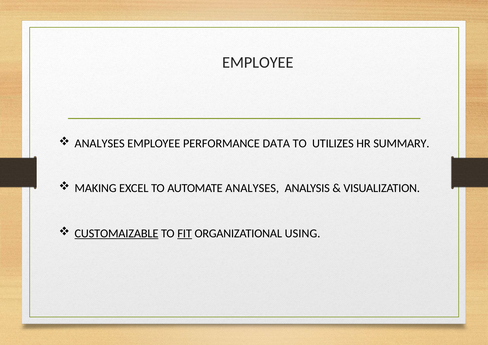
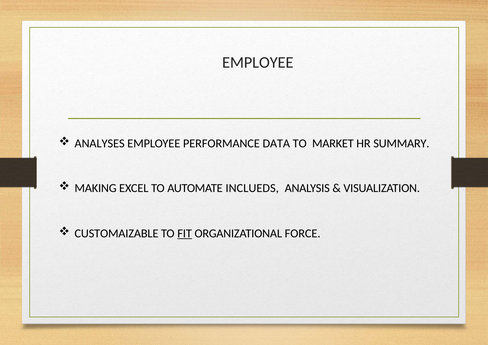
UTILIZES: UTILIZES -> MARKET (333, 143)
AUTOMATE ANALYSES: ANALYSES -> INCLUEDS (252, 188)
CUSTOMAIZABLE underline: present -> none (117, 233)
USING: USING -> FORCE (303, 233)
